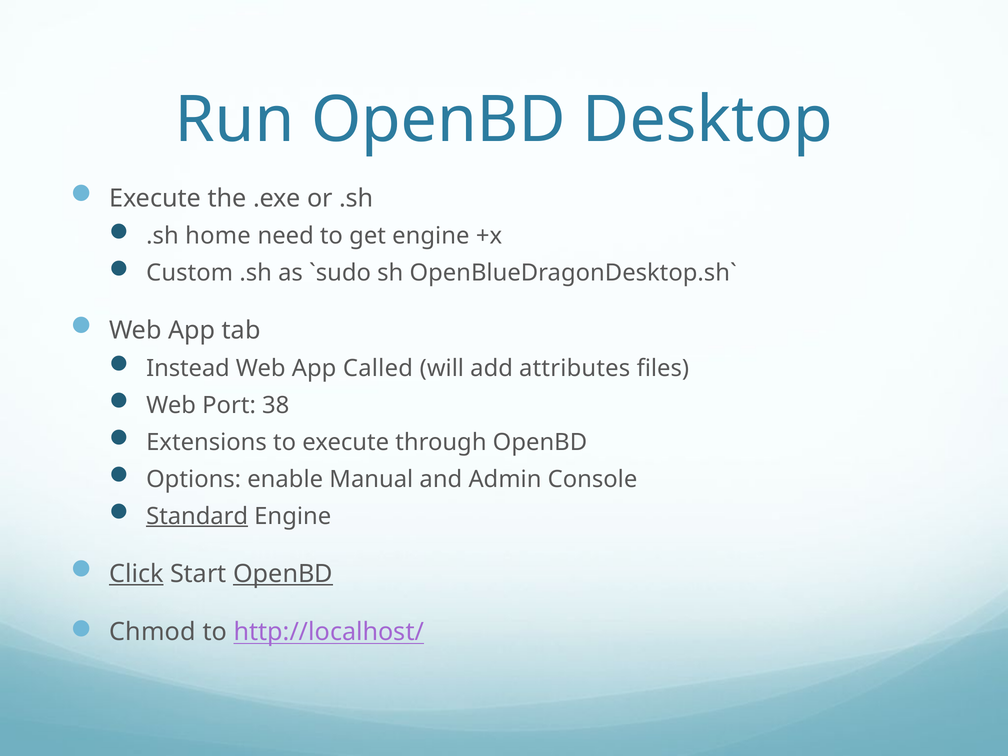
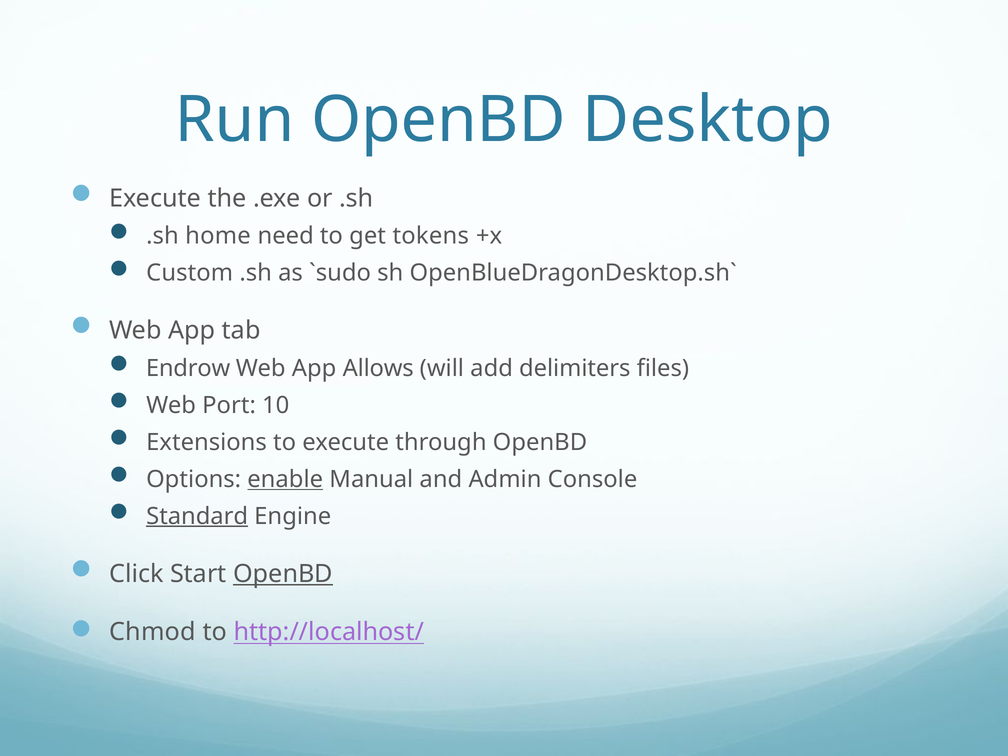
get engine: engine -> tokens (431, 236)
Instead: Instead -> Endrow (188, 368)
Called: Called -> Allows (378, 368)
attributes: attributes -> delimiters (575, 368)
38: 38 -> 10 (276, 405)
enable underline: none -> present (285, 479)
Click underline: present -> none (136, 574)
